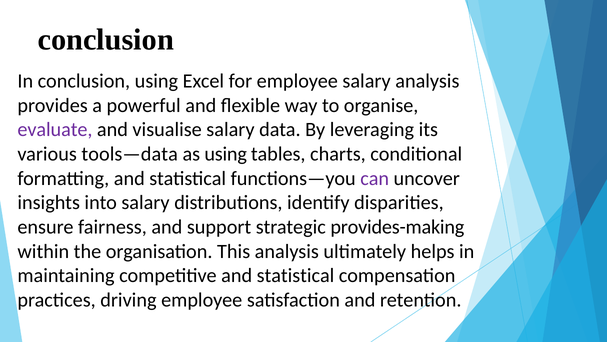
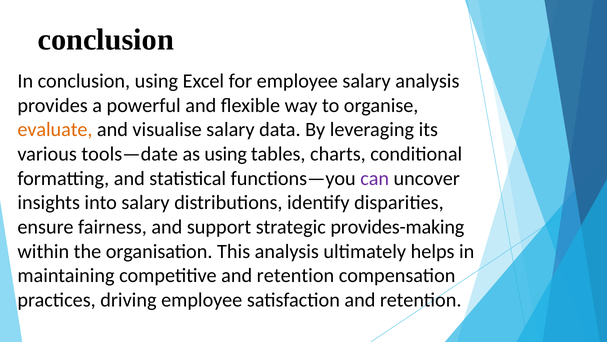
evaluate colour: purple -> orange (55, 130)
tools—data: tools—data -> tools—date (130, 154)
competitive and statistical: statistical -> retention (295, 275)
